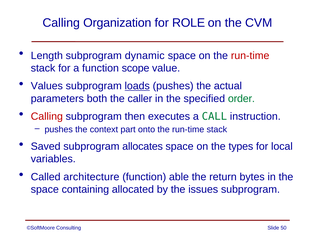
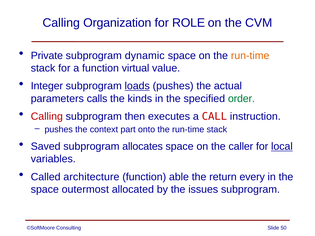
Length: Length -> Private (47, 56)
run-time colour: red -> orange (250, 56)
scope: scope -> virtual (136, 68)
Values: Values -> Integer (47, 86)
both: both -> calls (97, 99)
caller: caller -> kinds (140, 99)
CALL colour: green -> red (214, 116)
types: types -> caller (241, 147)
local underline: none -> present (282, 147)
bytes: bytes -> every (252, 177)
containing: containing -> outermost (85, 190)
